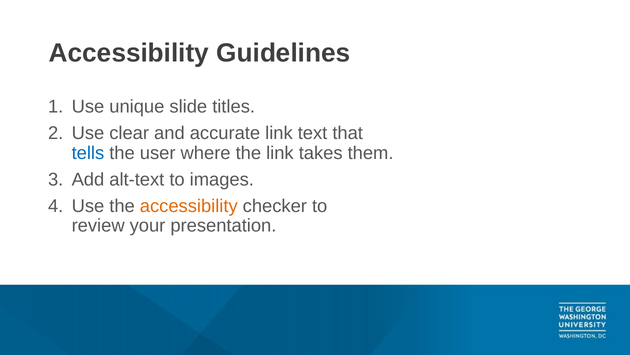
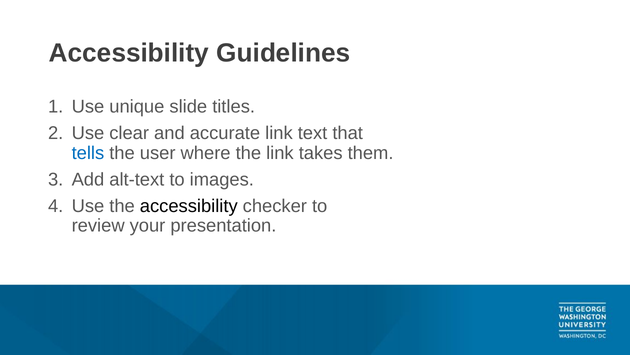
accessibility colour: orange -> black (189, 206)
